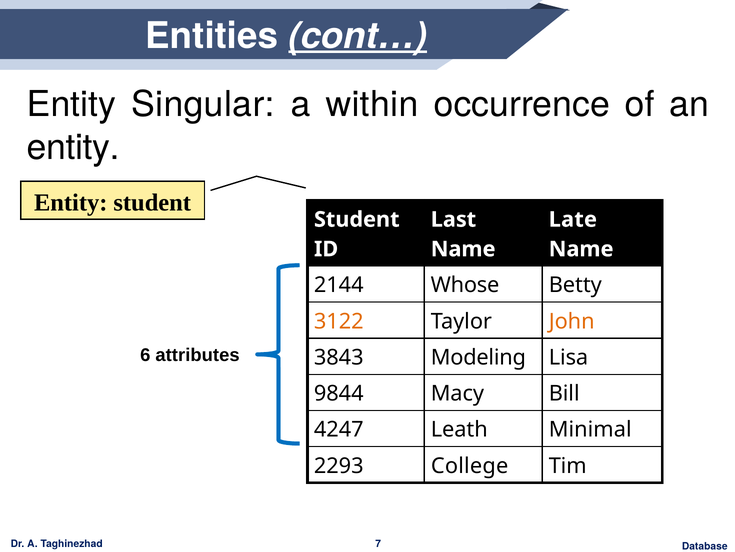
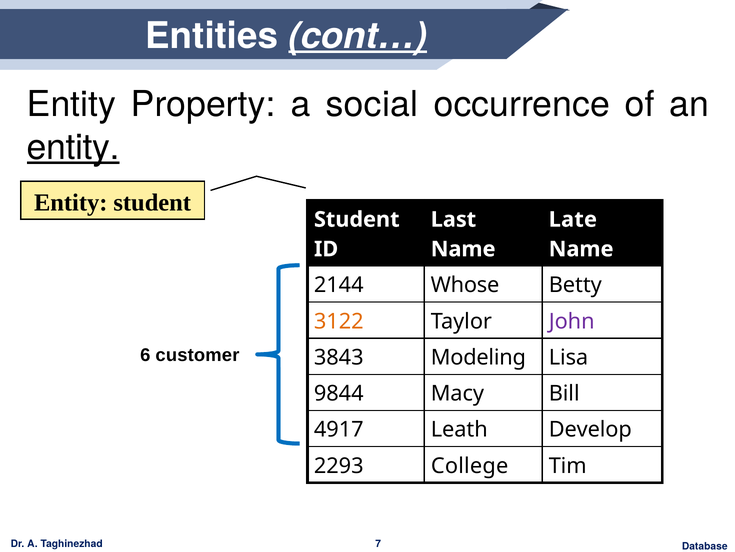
Singular: Singular -> Property (203, 104)
within: within -> social (372, 104)
entity underline: none -> present (73, 147)
John colour: orange -> purple (572, 321)
attributes: attributes -> customer (197, 355)
4247: 4247 -> 4917 (339, 429)
Minimal: Minimal -> Develop (590, 429)
